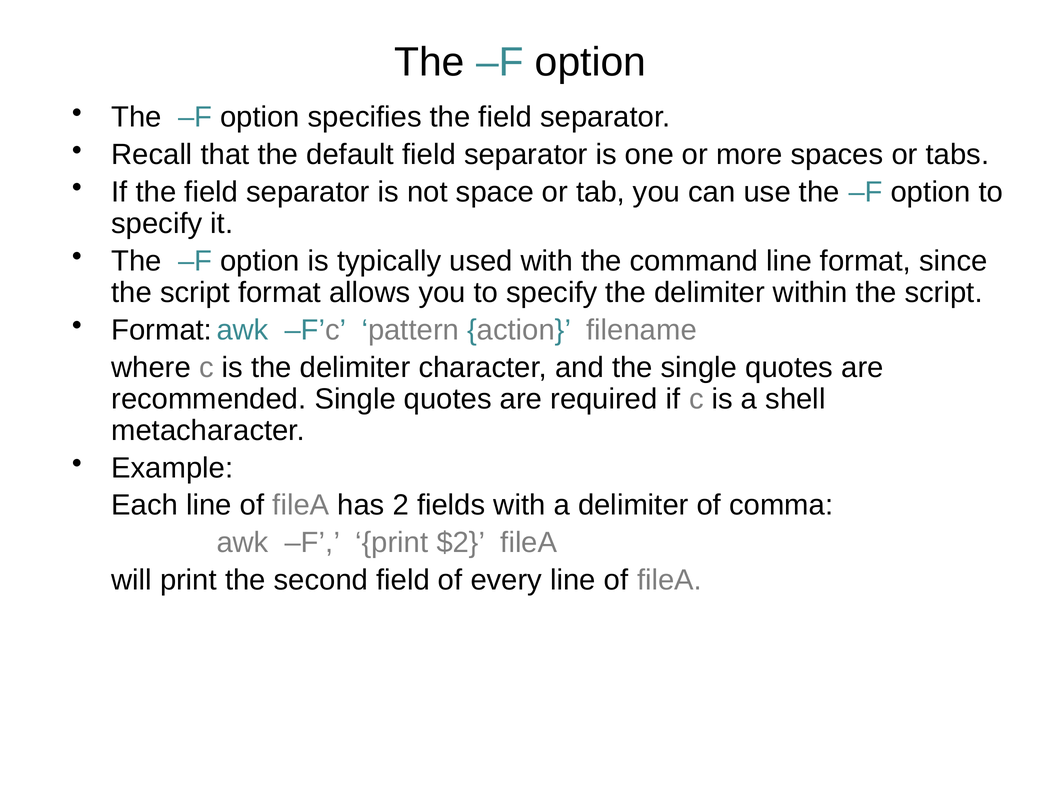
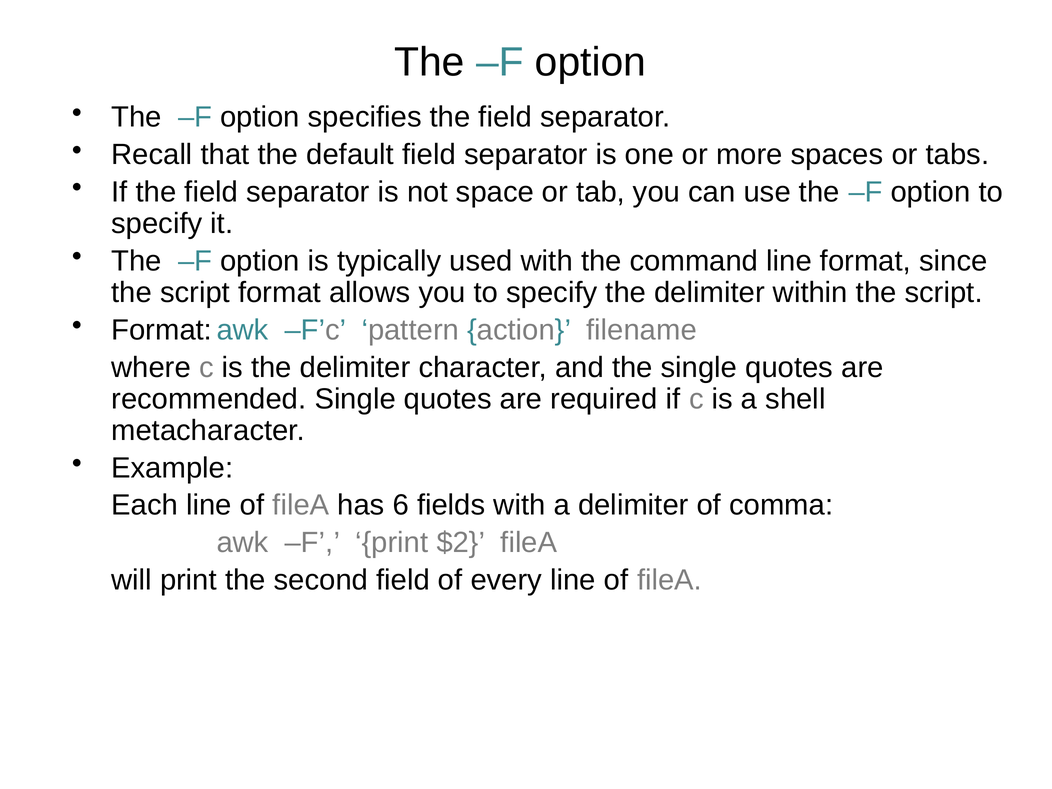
2: 2 -> 6 (401, 505)
